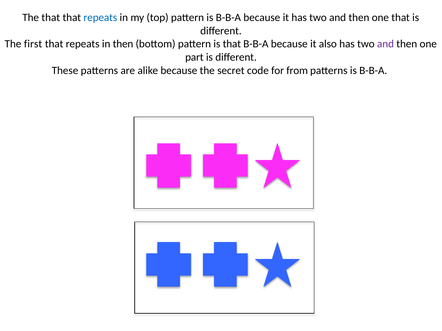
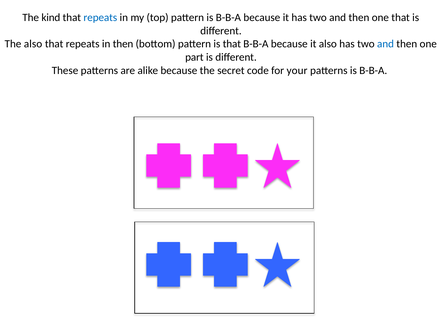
The that: that -> kind (51, 17)
The first: first -> also (33, 44)
and colour: purple -> blue (385, 44)
from: from -> your (297, 71)
